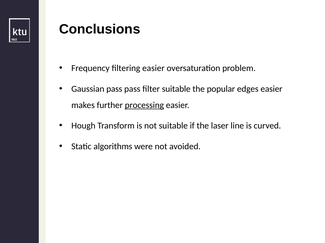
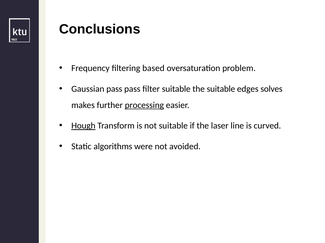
filtering easier: easier -> based (153, 68)
the popular: popular -> suitable (221, 89)
edges easier: easier -> solves (272, 89)
Hough underline: none -> present (83, 126)
